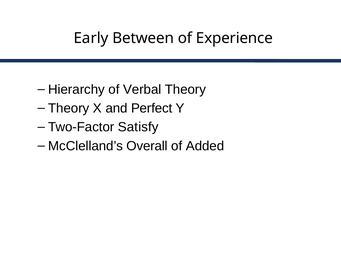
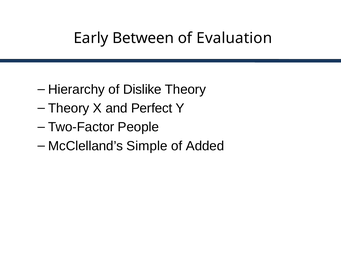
Experience: Experience -> Evaluation (234, 38)
Verbal: Verbal -> Dislike (142, 89)
Satisfy: Satisfy -> People (138, 127)
Overall: Overall -> Simple (147, 146)
